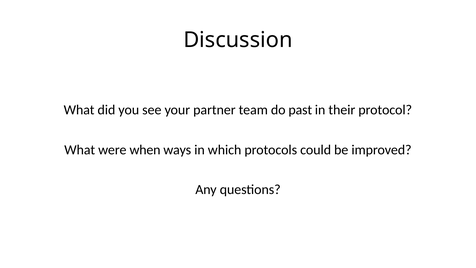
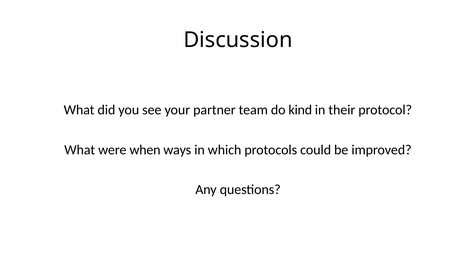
past: past -> kind (300, 110)
